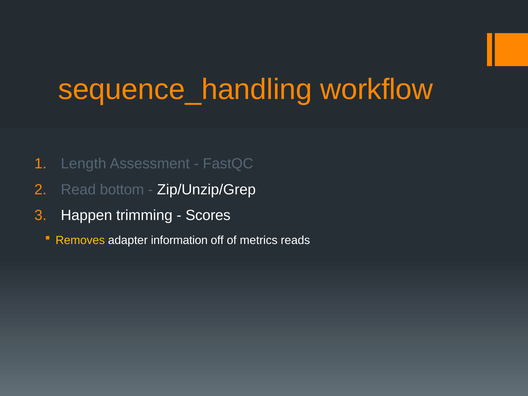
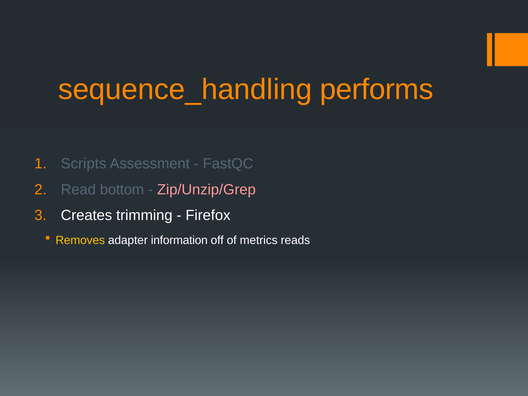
workflow: workflow -> performs (377, 89)
Length: Length -> Scripts (84, 164)
Zip/Unzip/Grep colour: white -> pink (206, 190)
Happen: Happen -> Creates (86, 215)
Scores: Scores -> Firefox (208, 215)
